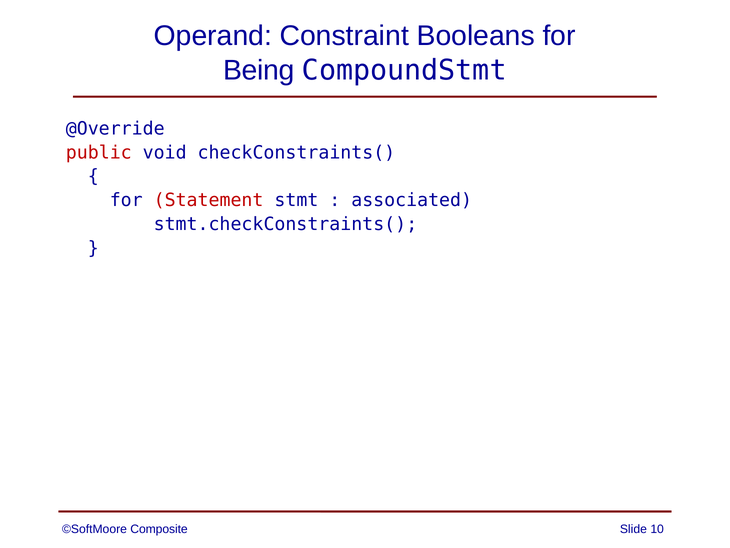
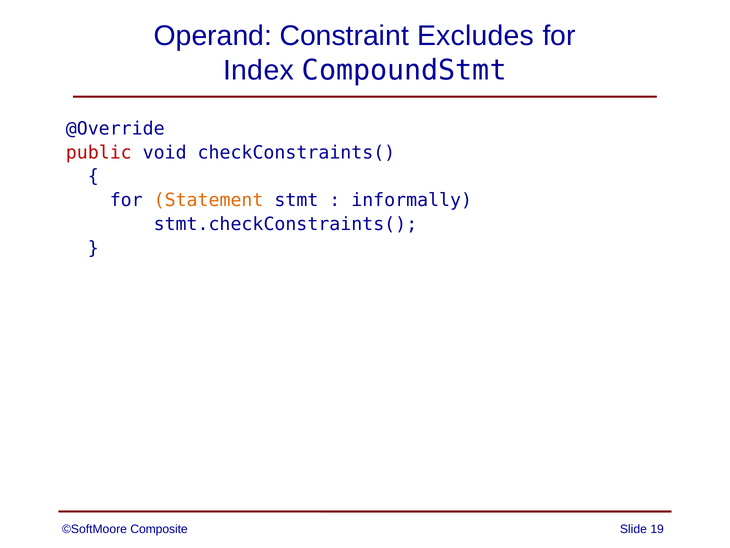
Booleans: Booleans -> Excludes (476, 36)
Being: Being -> Index (259, 70)
Statement colour: red -> orange (209, 200)
associated: associated -> informally (412, 200)
10: 10 -> 19 (657, 529)
